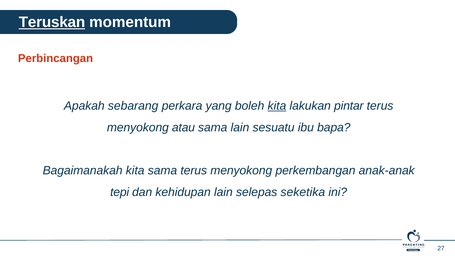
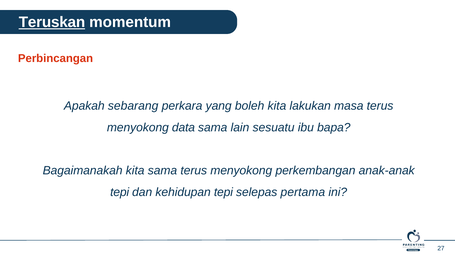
kita underline: present -> none (277, 106)
pintar: pintar -> masa (349, 106)
atau: atau -> data (183, 127)
kehidupan lain: lain -> tepi (223, 192)
seketika: seketika -> pertama (303, 192)
